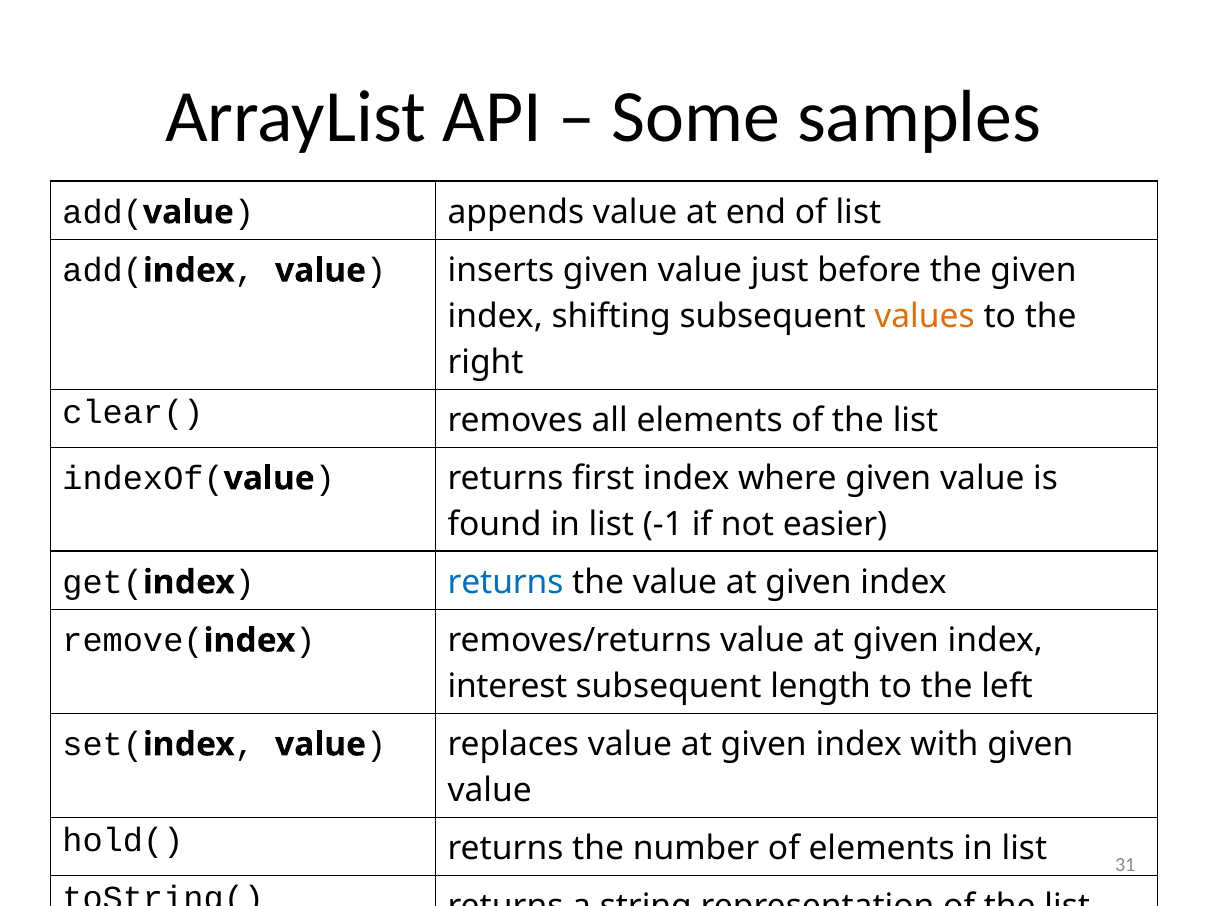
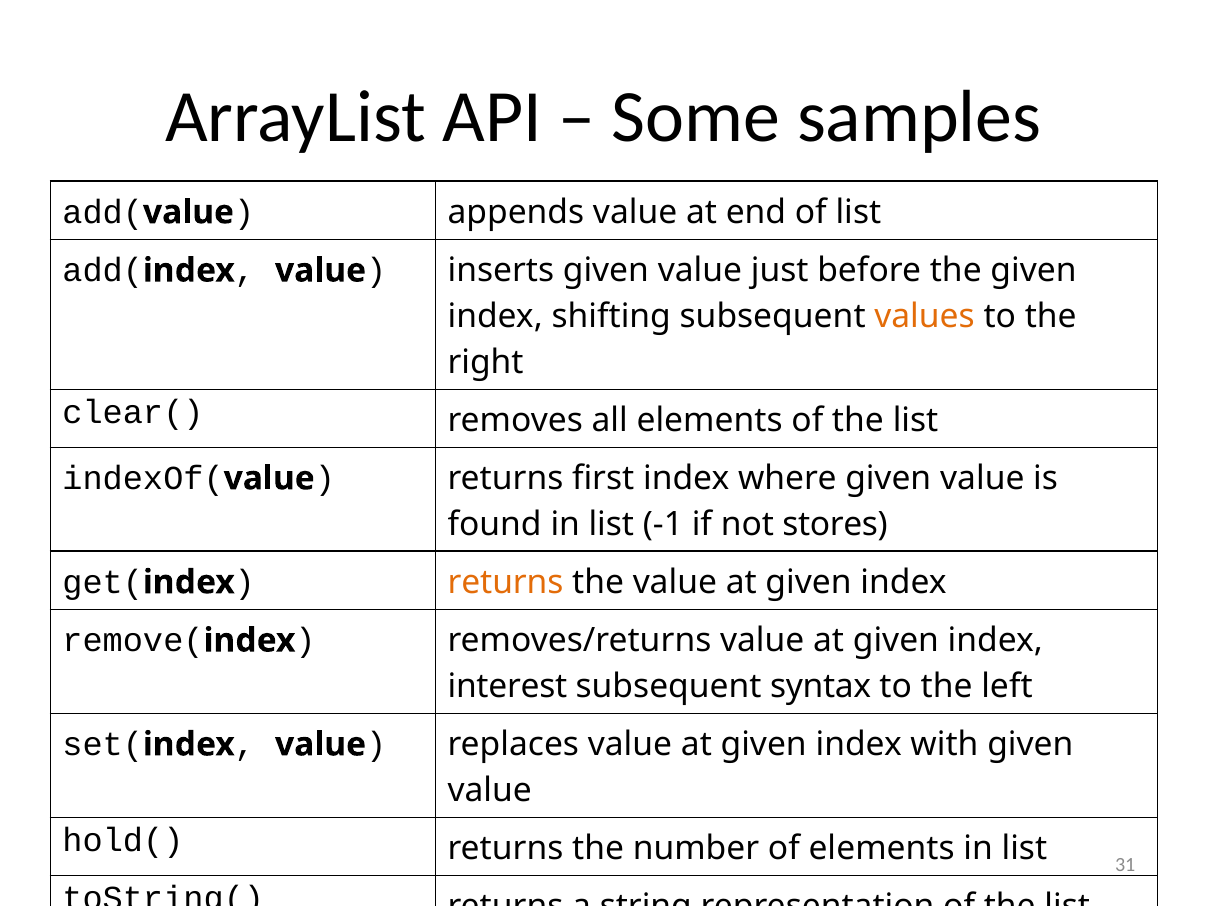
easier: easier -> stores (835, 524)
returns colour: blue -> orange (506, 582)
length: length -> syntax (821, 686)
